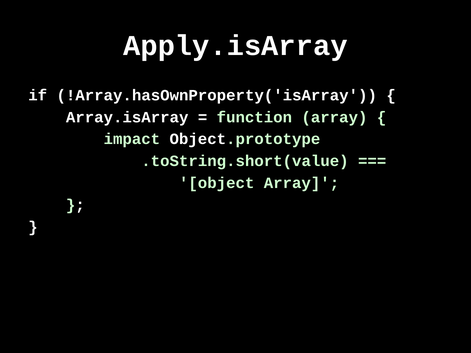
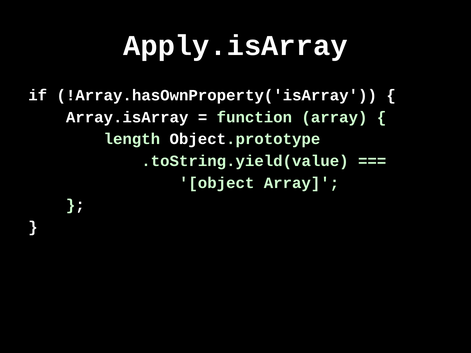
impact: impact -> length (132, 139)
.toString.short(value: .toString.short(value -> .toString.yield(value (245, 161)
